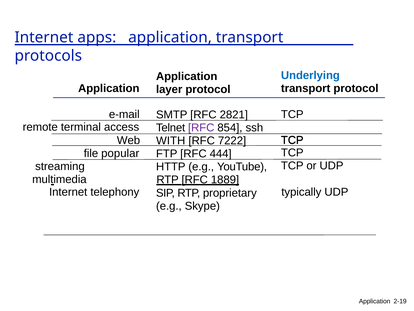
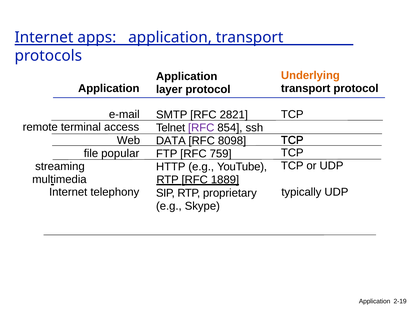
Underlying colour: blue -> orange (310, 75)
WITH: WITH -> DATA (171, 141)
7222: 7222 -> 8098 (232, 141)
444: 444 -> 759 (221, 154)
